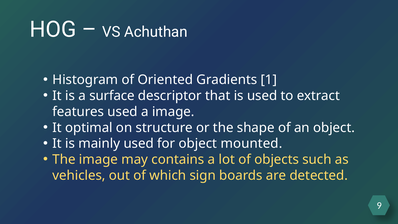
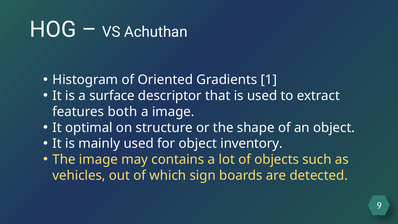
features used: used -> both (122, 112)
mounted: mounted -> inventory (252, 143)
